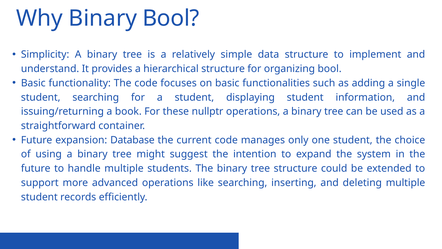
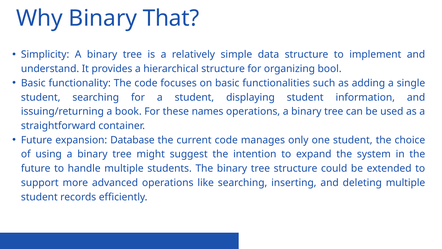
Binary Bool: Bool -> That (171, 18)
nullptr: nullptr -> names (208, 111)
